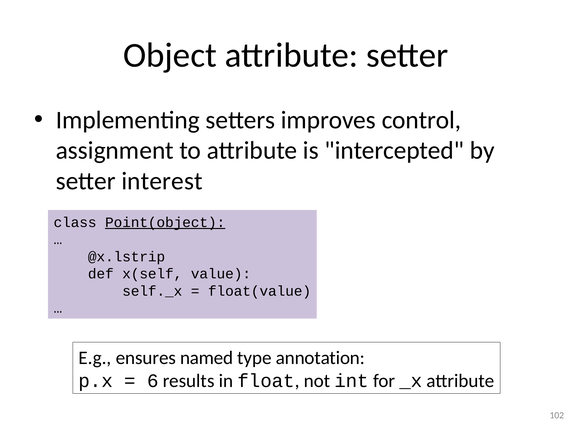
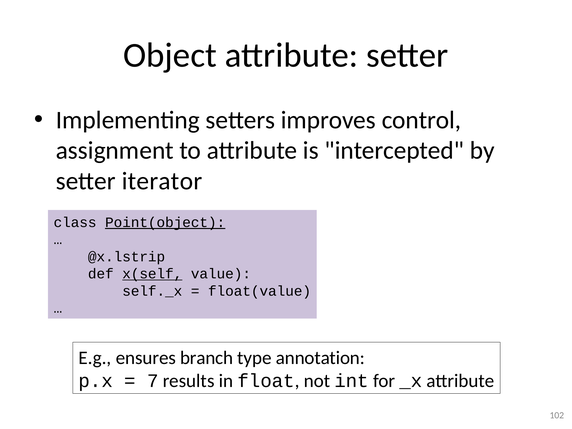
interest: interest -> iterator (162, 181)
x(self underline: none -> present (152, 274)
named: named -> branch (207, 358)
6: 6 -> 7 (153, 381)
